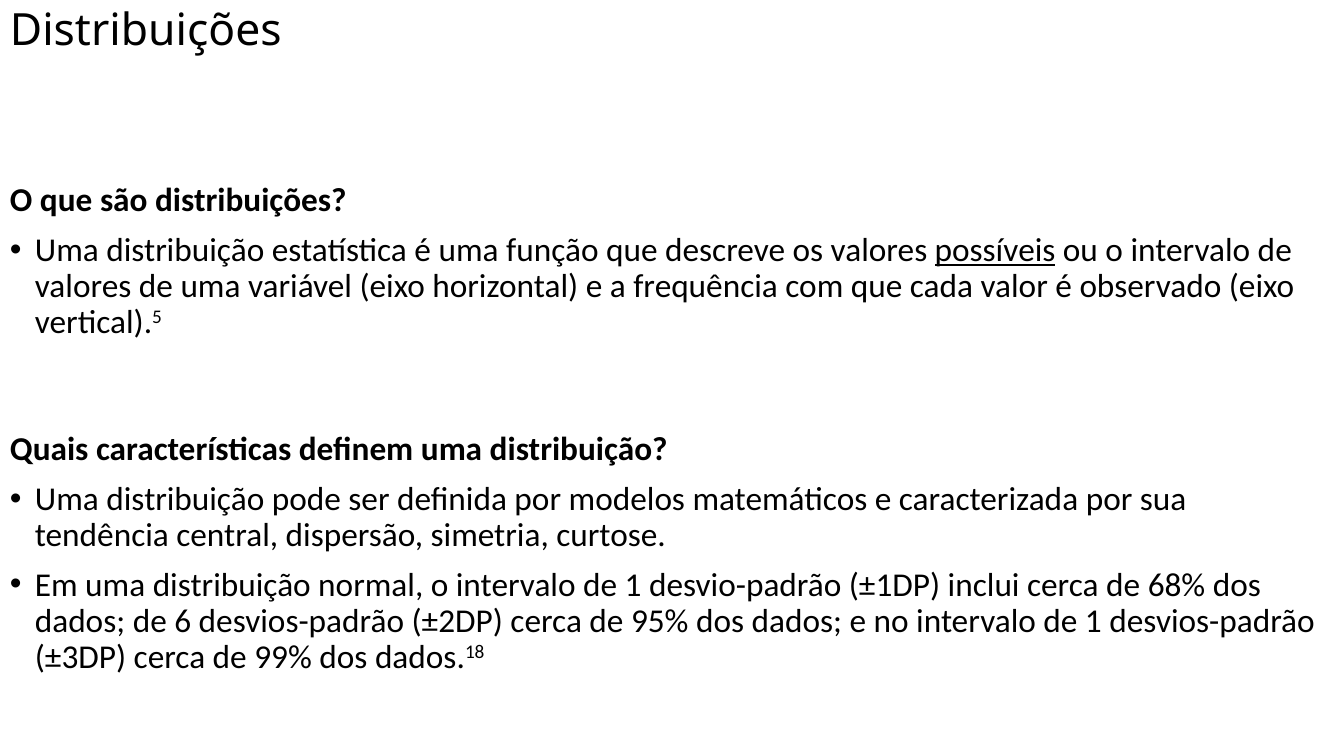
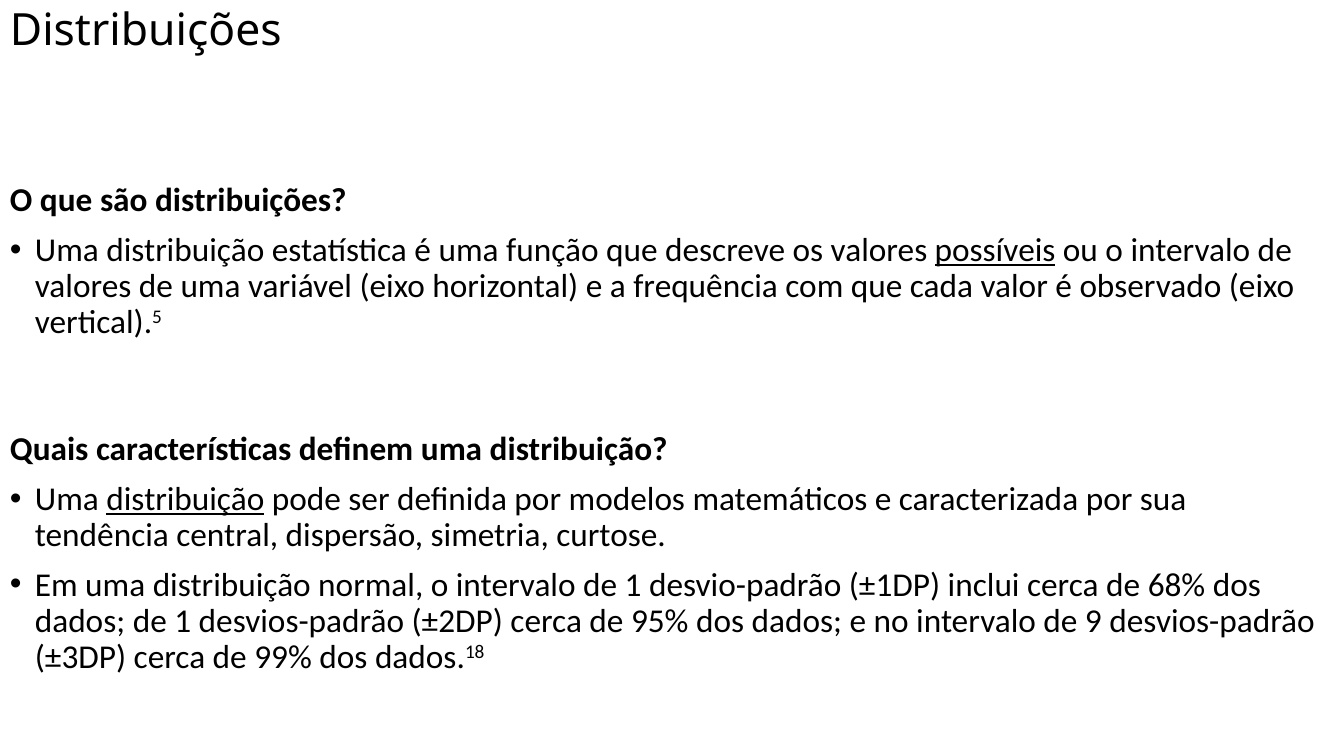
distribuição underline: none -> present (185, 500)
dados de 6: 6 -> 1 (183, 621)
no intervalo de 1: 1 -> 9 (1093, 621)
